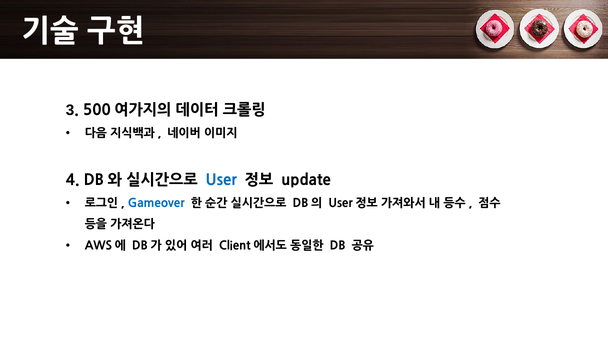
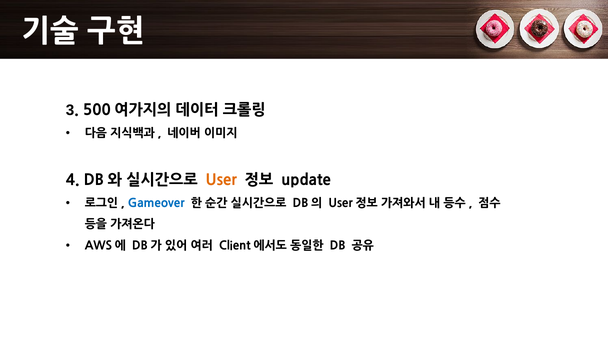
User colour: blue -> orange (221, 180)
